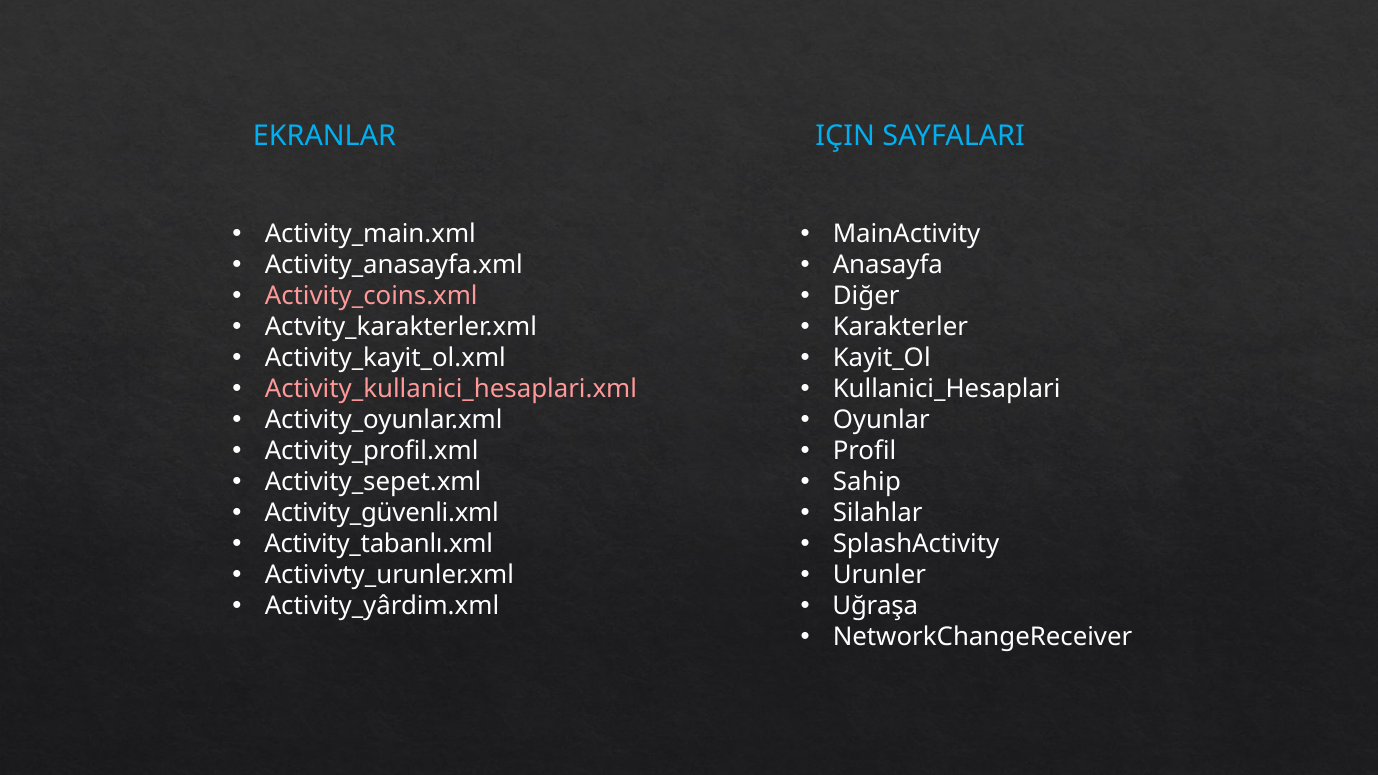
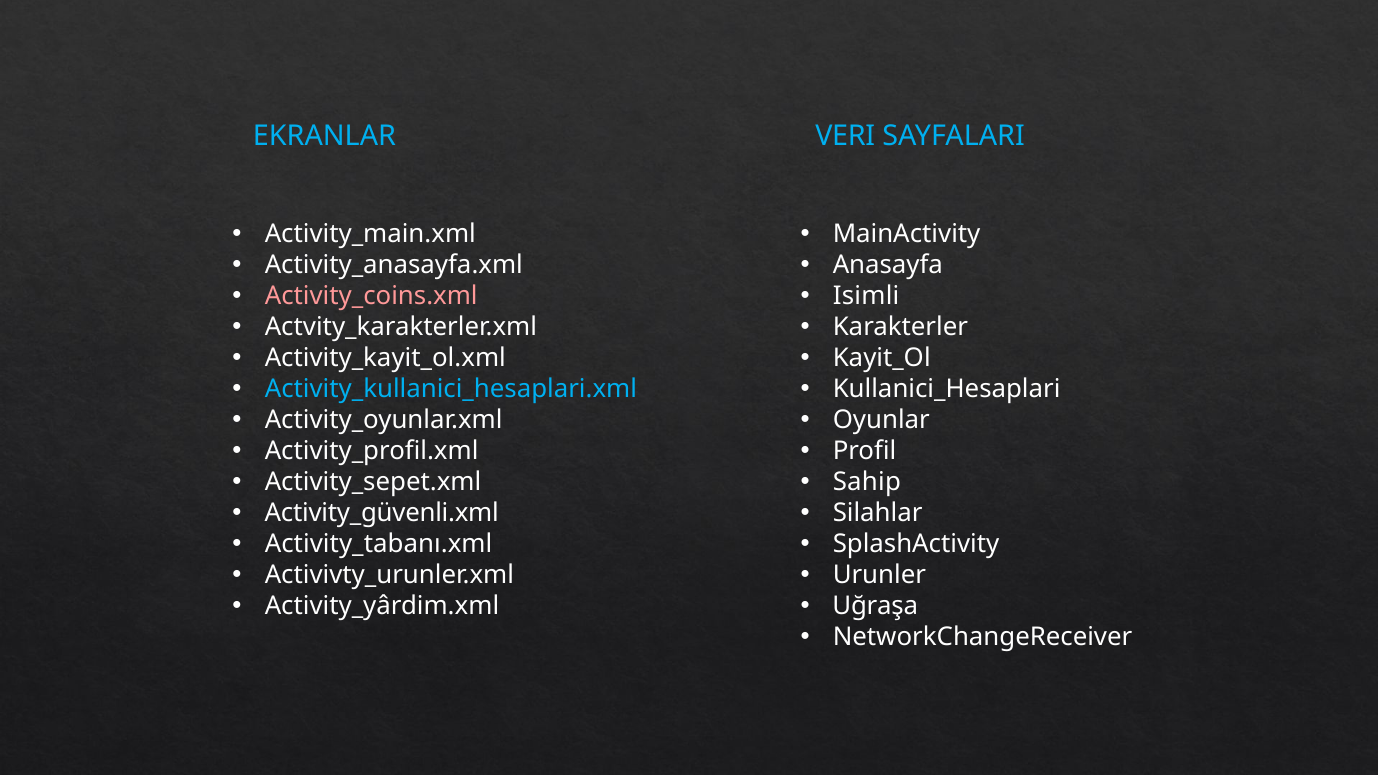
IÇIN: IÇIN -> VERI (845, 136)
Diğer: Diğer -> Isimli (866, 297)
Activity_kullanici_hesaplari.xml colour: pink -> light blue (451, 390)
Activity_tabanlı.xml: Activity_tabanlı.xml -> Activity_tabanı.xml (379, 545)
